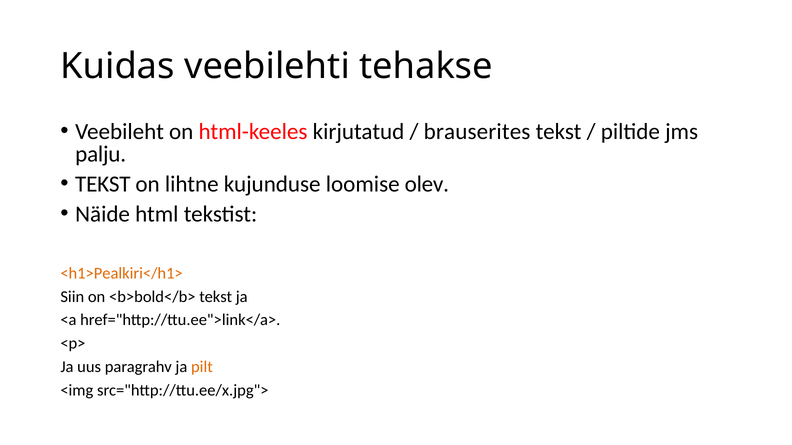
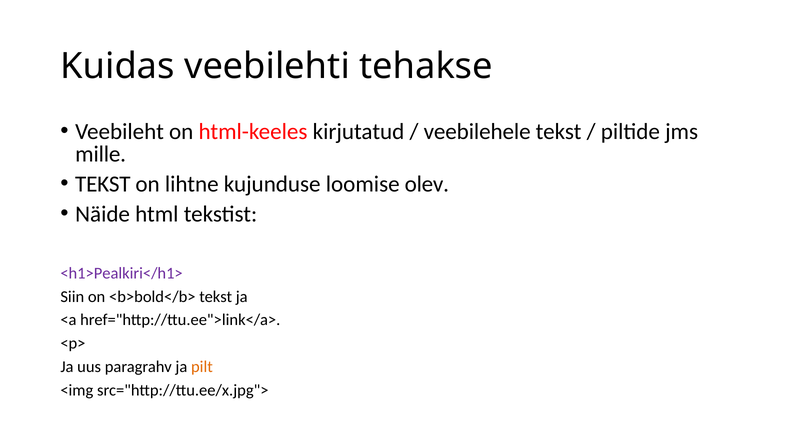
brauserites: brauserites -> veebilehele (477, 132)
palju: palju -> mille (101, 154)
<h1>Pealkiri</h1> colour: orange -> purple (122, 273)
